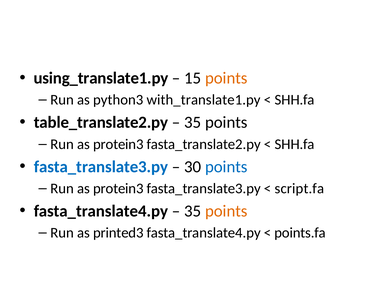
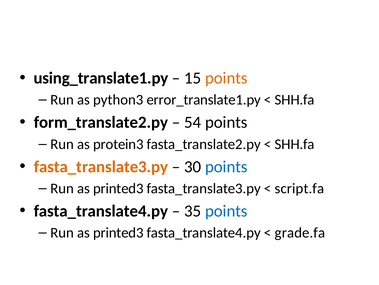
with_translate1.py: with_translate1.py -> error_translate1.py (204, 100)
table_translate2.py: table_translate2.py -> form_translate2.py (101, 122)
35: 35 -> 54 (193, 122)
fasta_translate3.py colour: blue -> orange (101, 166)
protein3: protein3 -> printed3 (118, 188)
points colour: orange -> blue (226, 211)
points.fa: points.fa -> grade.fa (300, 232)
